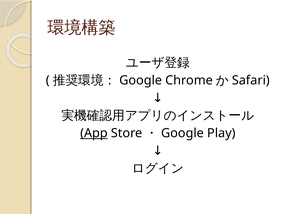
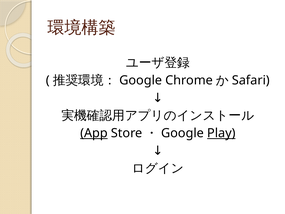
Play underline: none -> present (221, 133)
